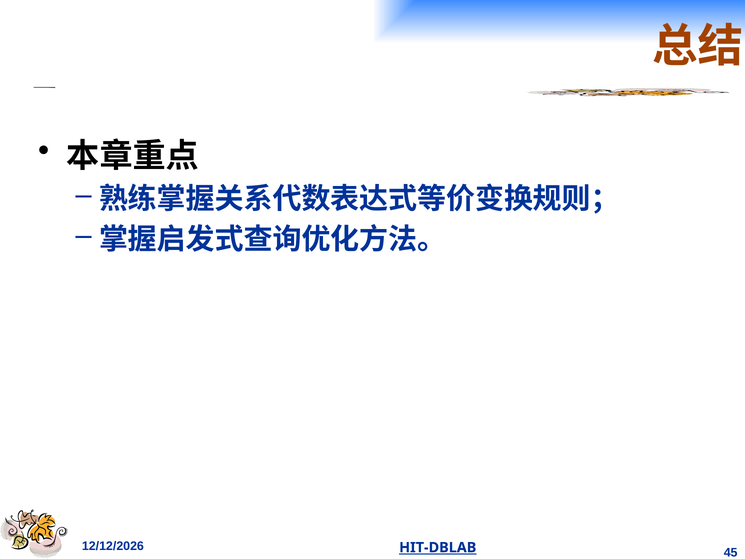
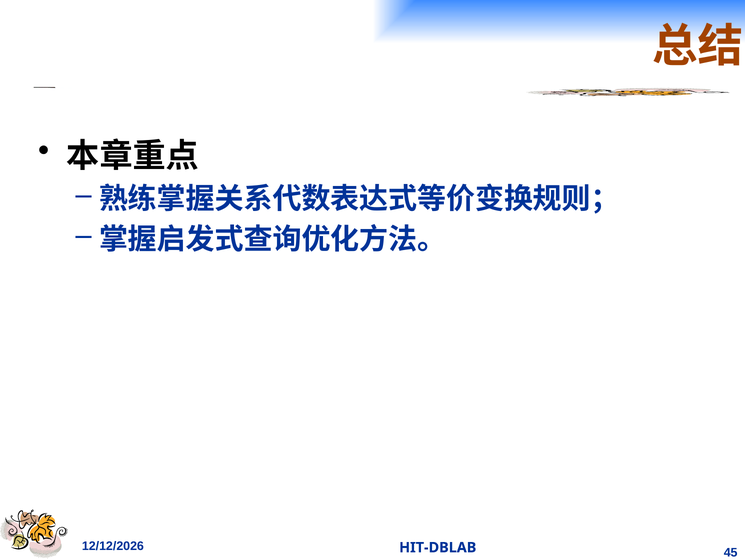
HIT-DBLAB underline: present -> none (438, 547)
